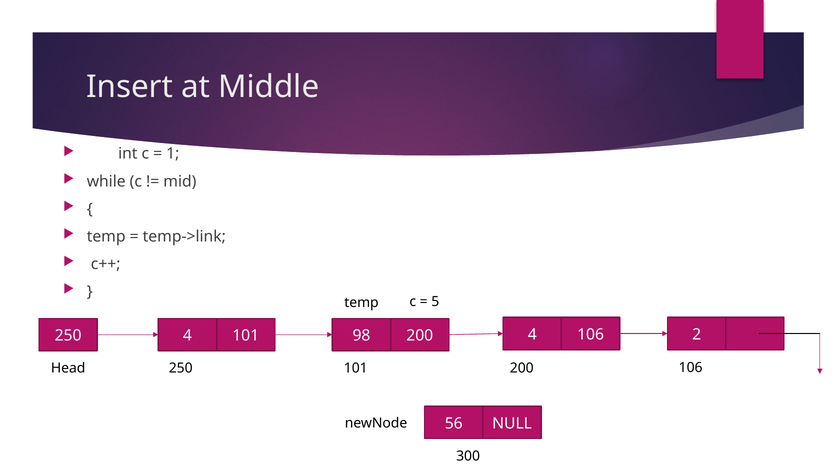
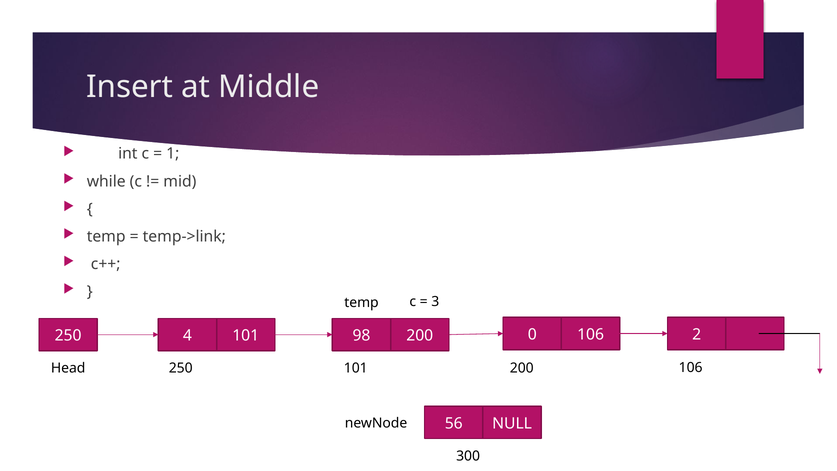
5: 5 -> 3 (435, 301)
101 4: 4 -> 0 (532, 334)
